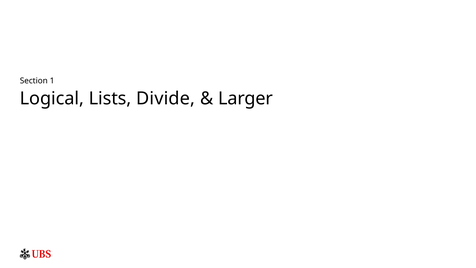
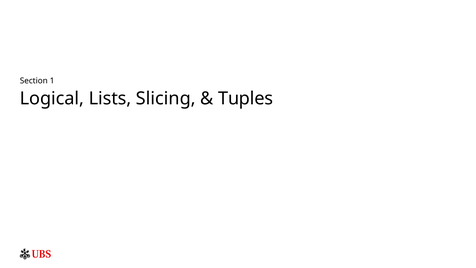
Divide: Divide -> Slicing (166, 98)
Larger: Larger -> Tuples (246, 98)
